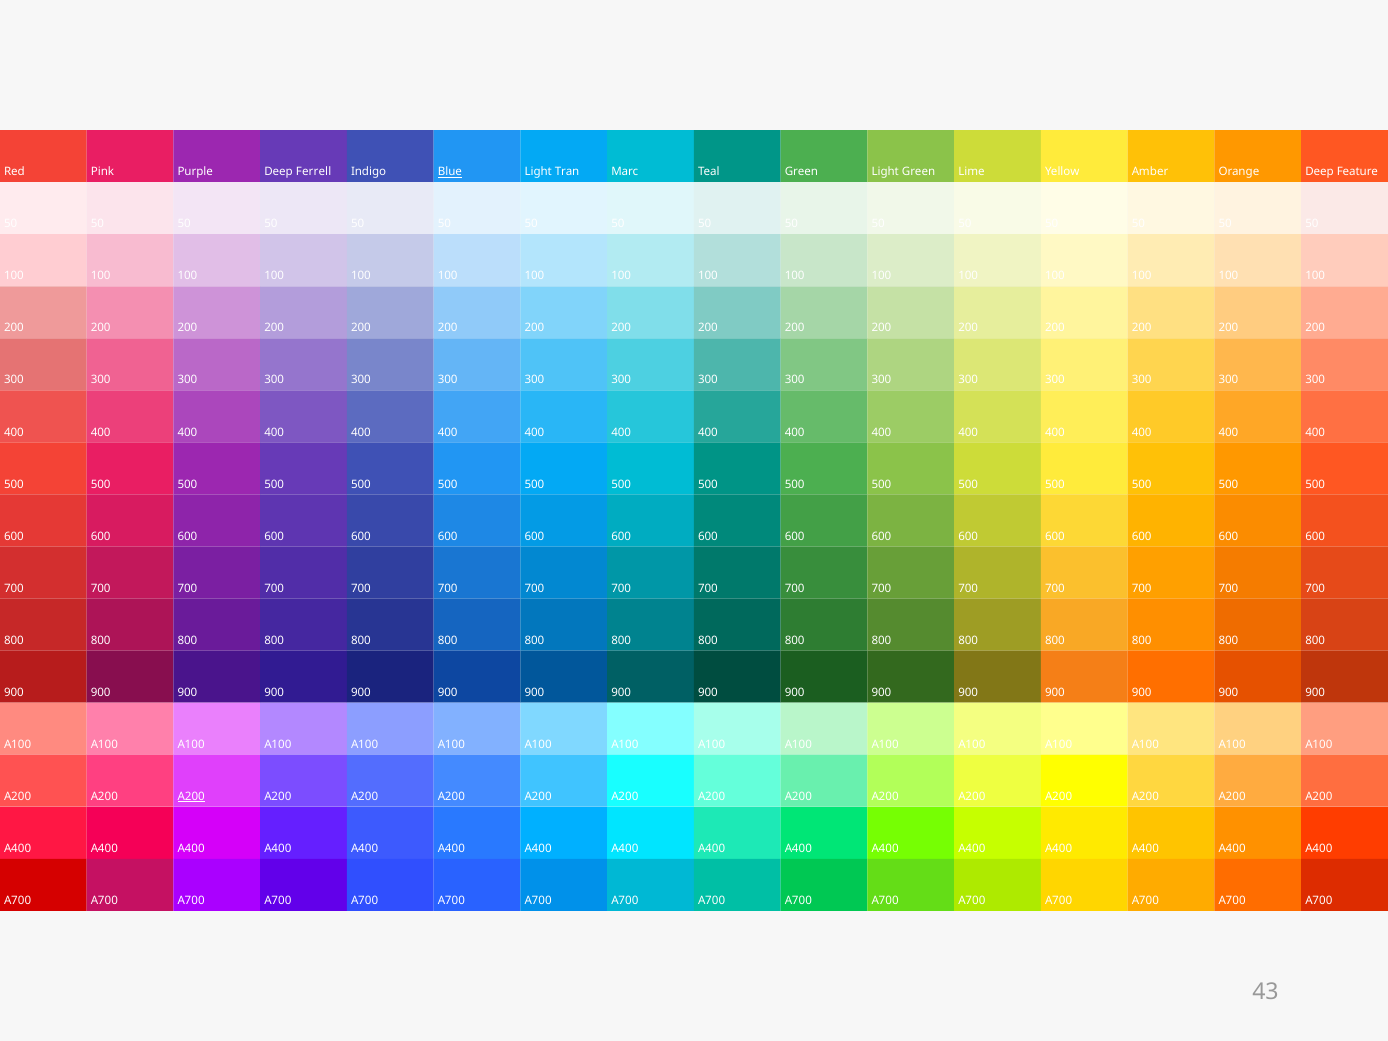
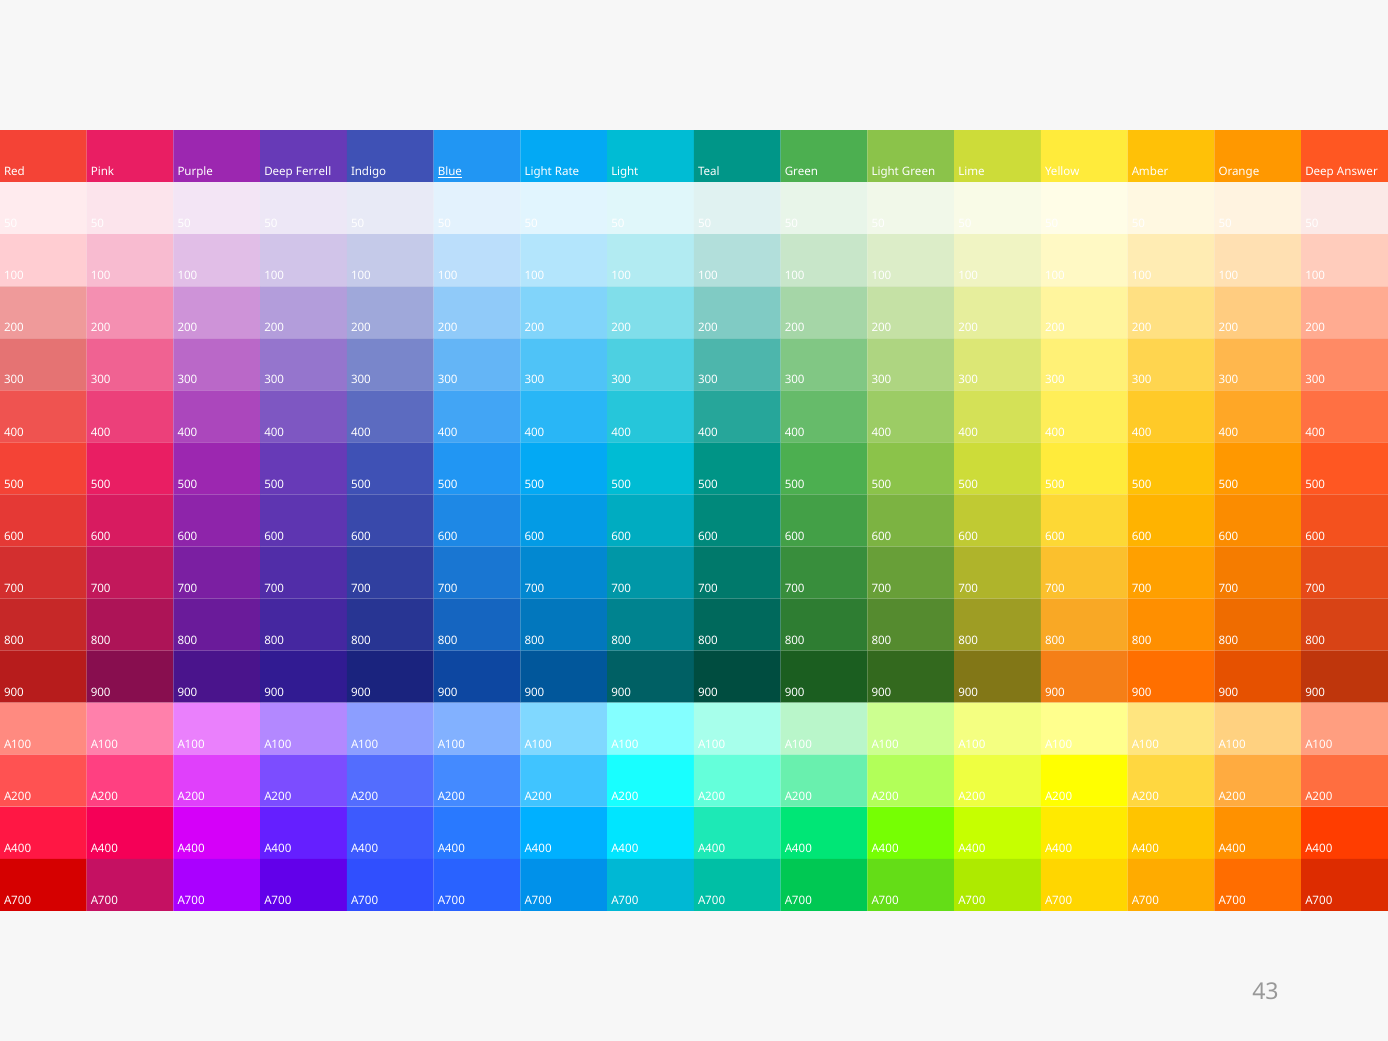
Tran: Tran -> Rate (567, 172)
Marc: Marc -> Light (625, 172)
Feature: Feature -> Answer (1357, 172)
A200 underline: present -> none (191, 797)
